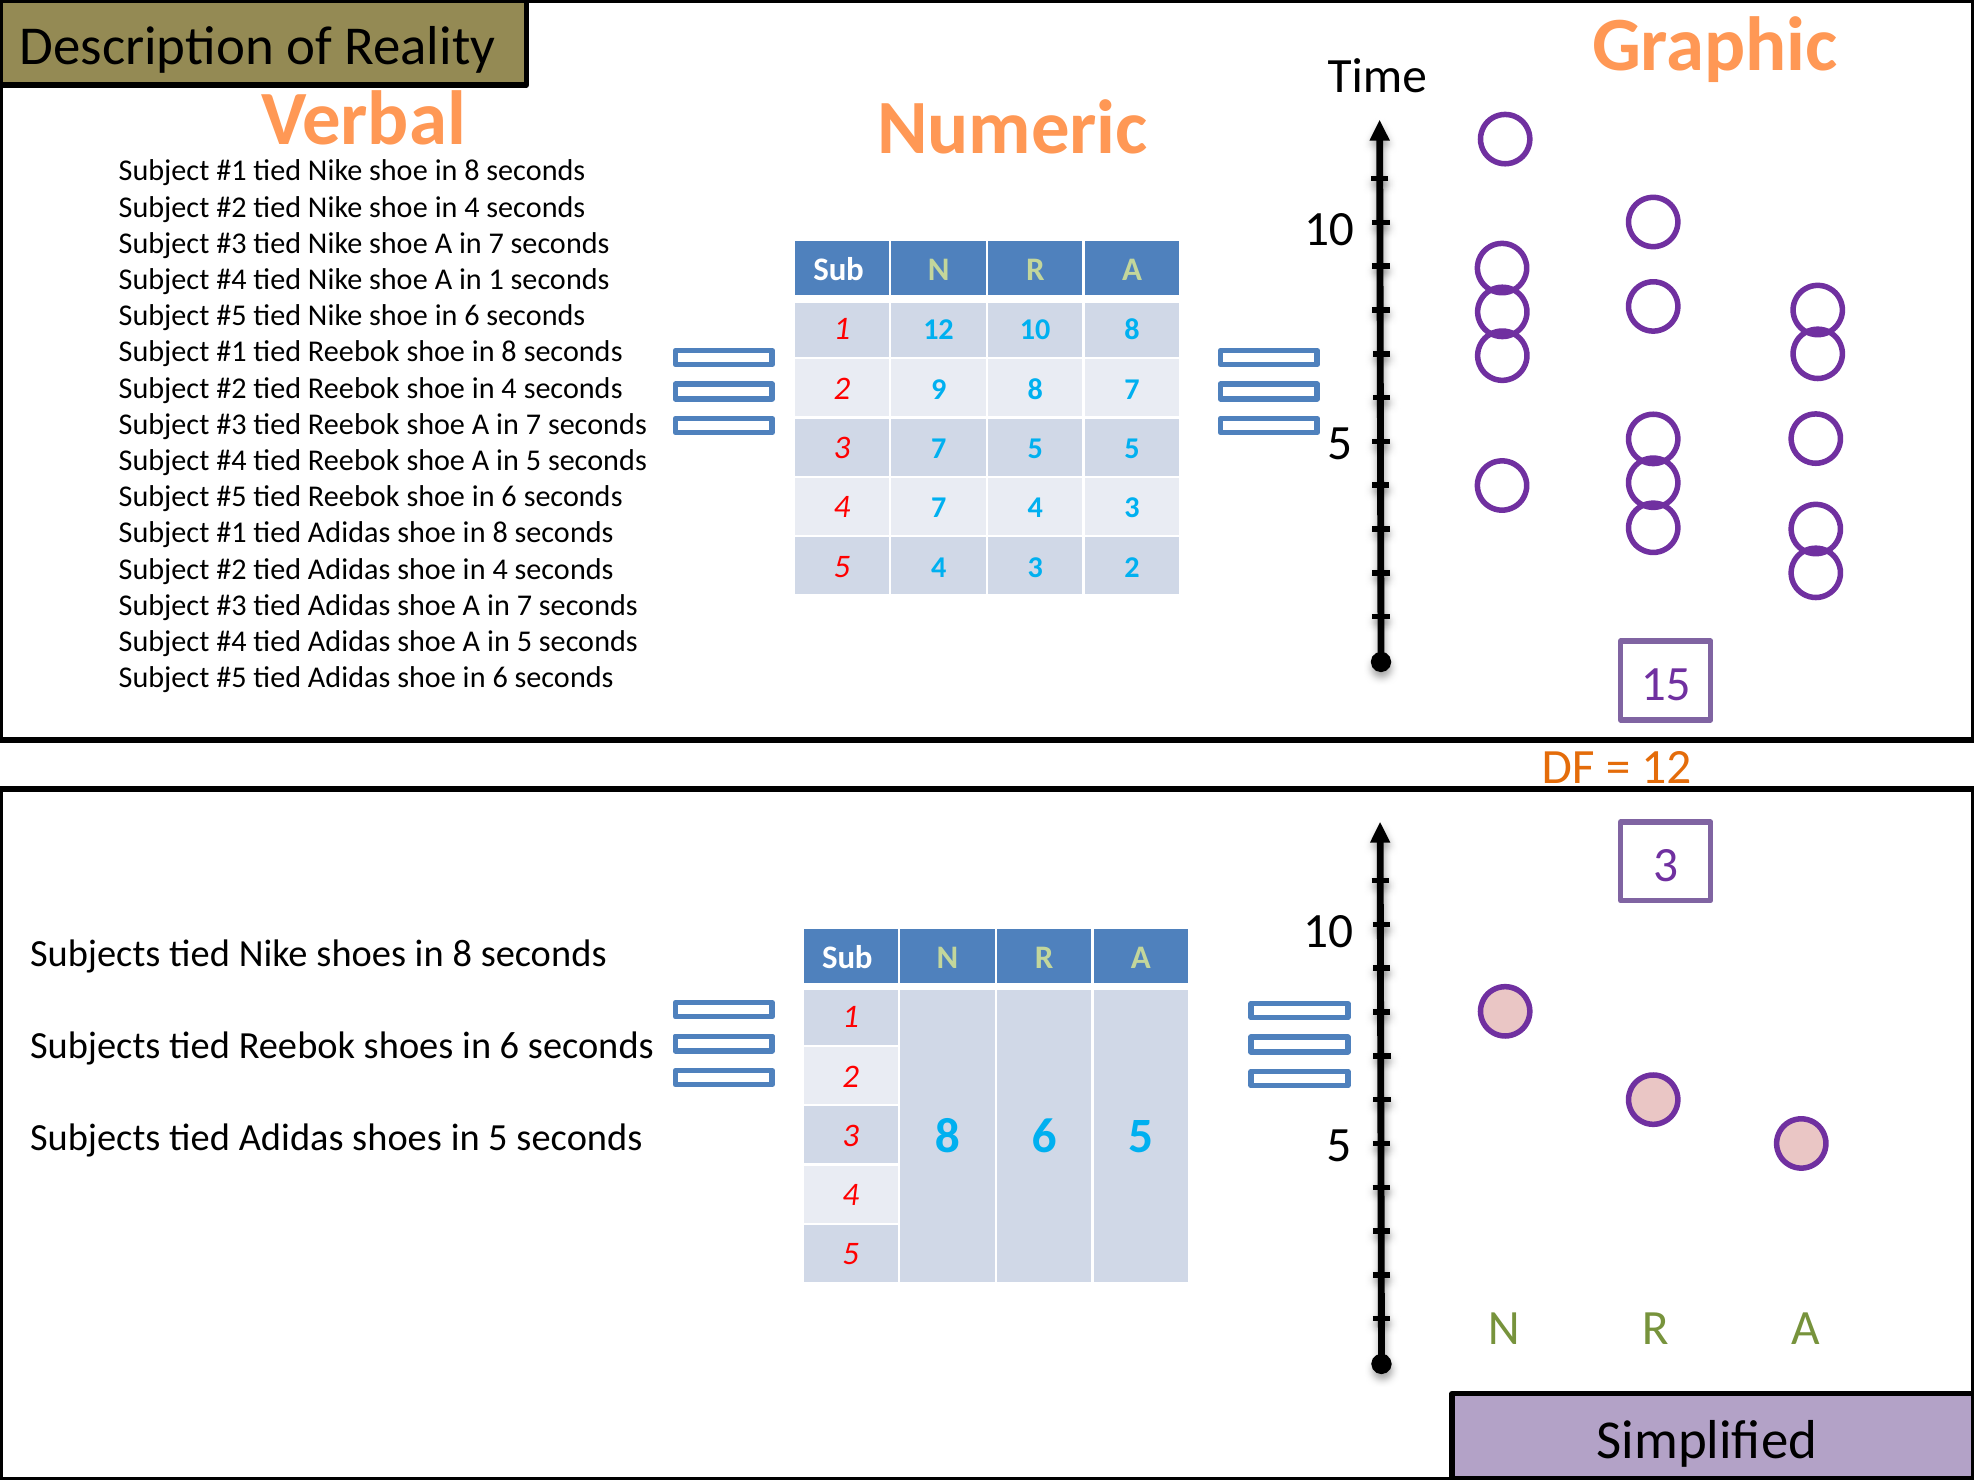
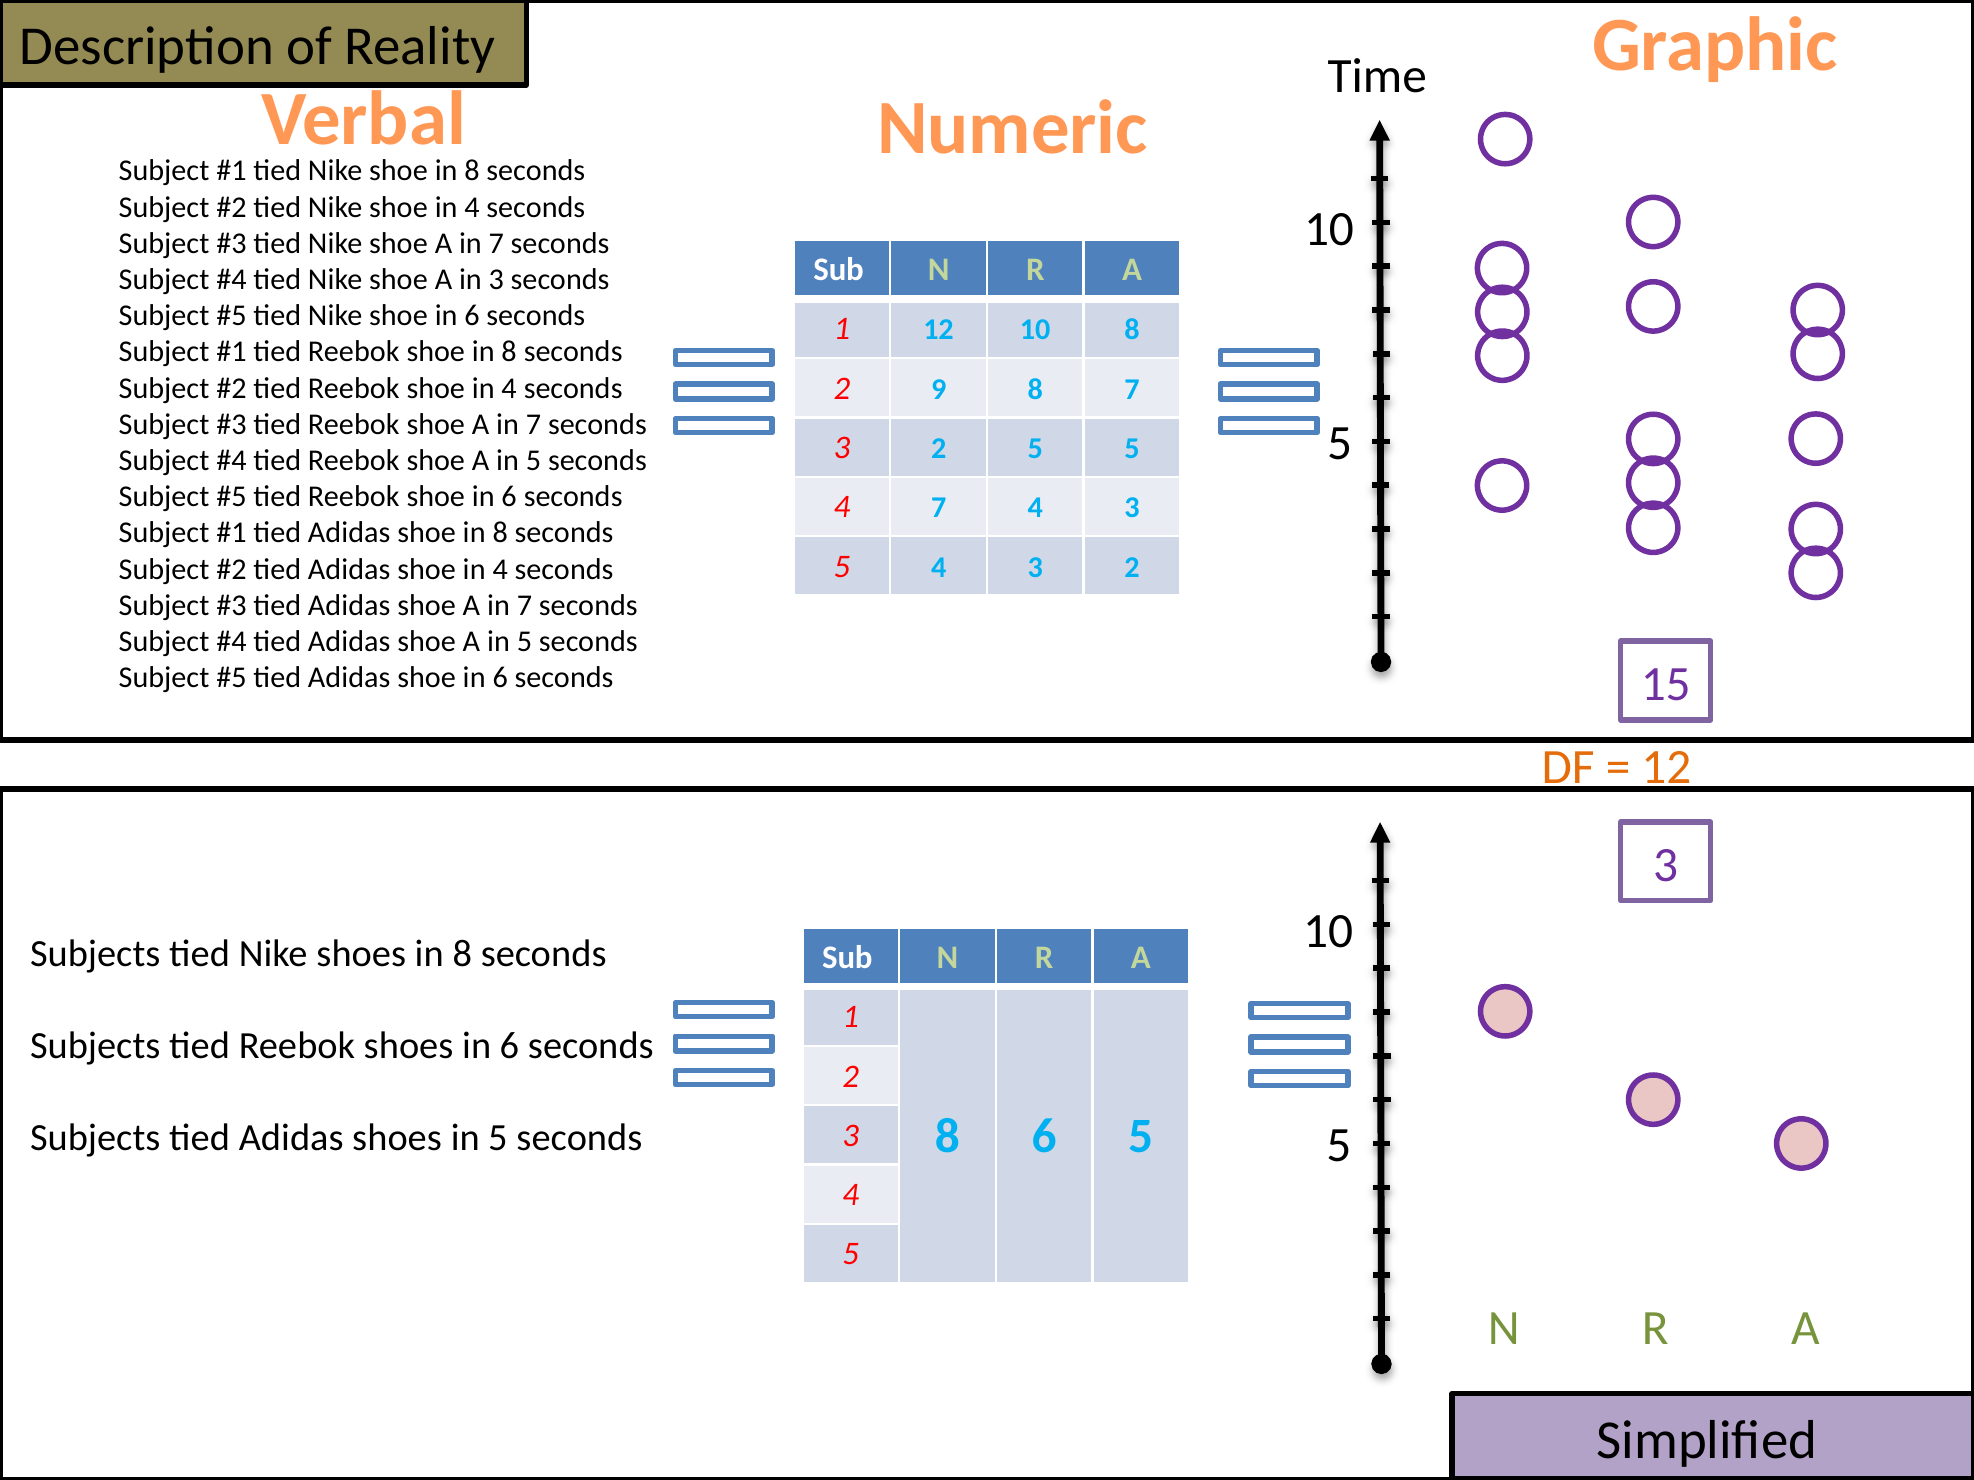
in 1: 1 -> 3 (496, 280)
7: 7 -> 2 (939, 449)
